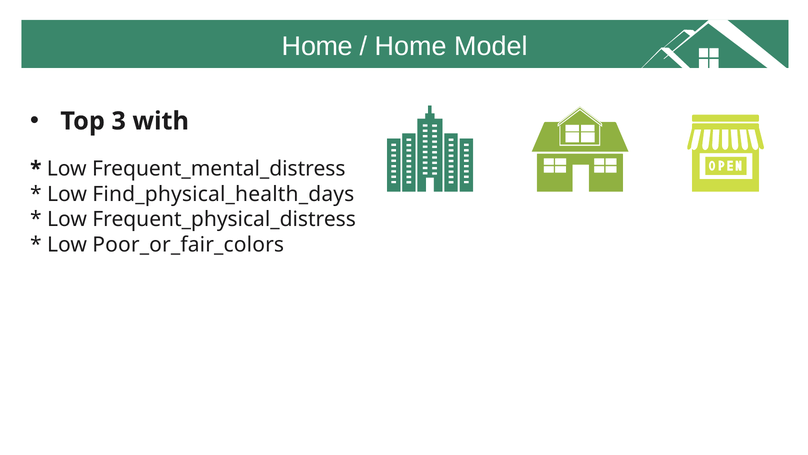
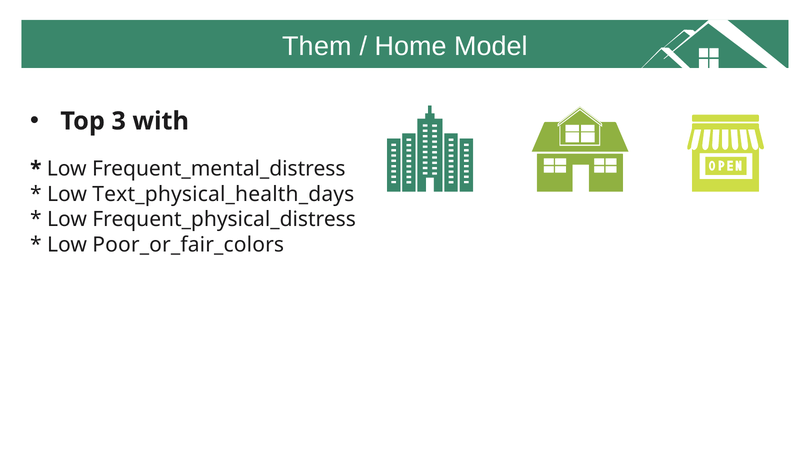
Home: Home -> Them (317, 46)
Find_physical_health_days: Find_physical_health_days -> Text_physical_health_days (223, 194)
